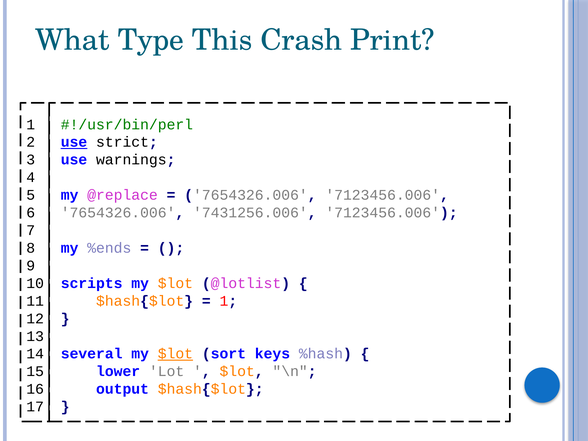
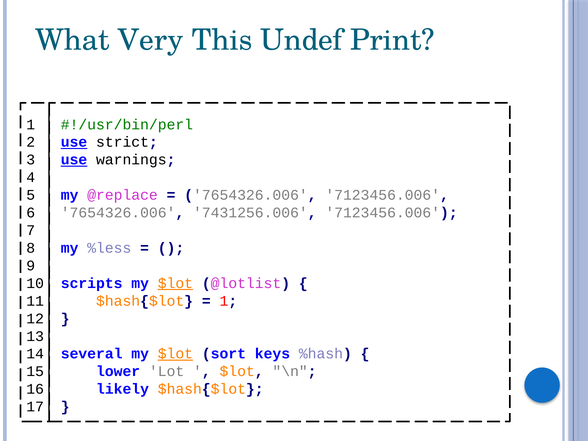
Type: Type -> Very (151, 40)
Crash: Crash -> Undef (301, 40)
use underline: none -> present (74, 160)
%ends: %ends -> %less (109, 248)
$lot underline: none -> present (175, 283)
output: output -> likely (123, 389)
